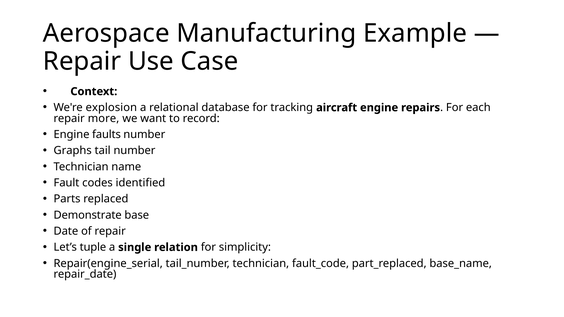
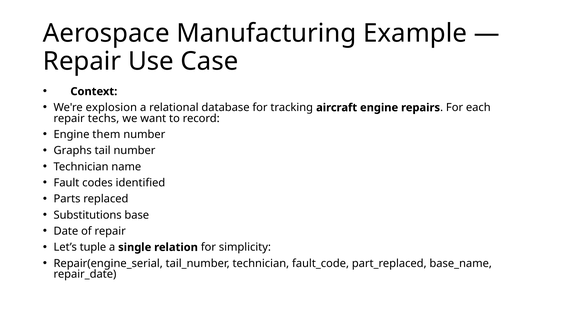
more: more -> techs (104, 119)
faults: faults -> them (106, 135)
Demonstrate: Demonstrate -> Substitutions (88, 215)
